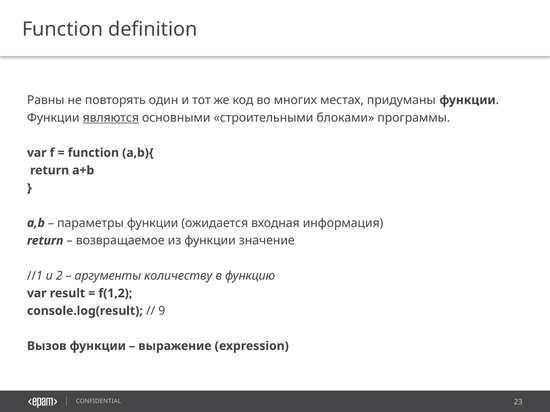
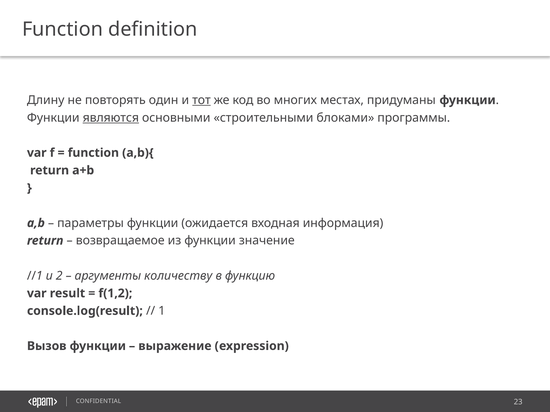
Равны: Равны -> Длину (46, 100)
тот underline: none -> present (201, 100)
9: 9 -> 1 (162, 311)
